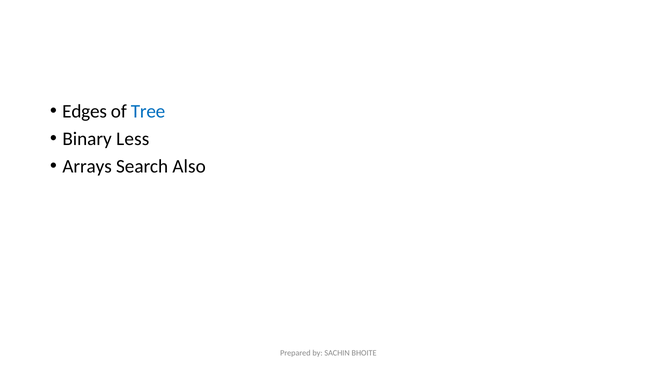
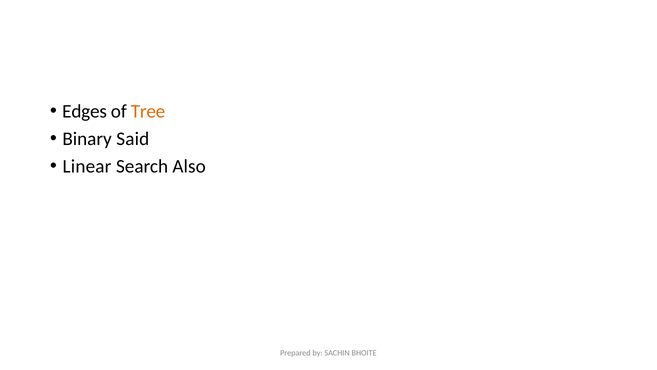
Tree colour: blue -> orange (148, 111)
Less: Less -> Said (133, 139)
Arrays: Arrays -> Linear (87, 166)
